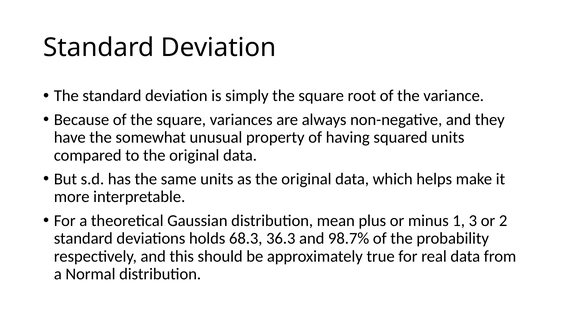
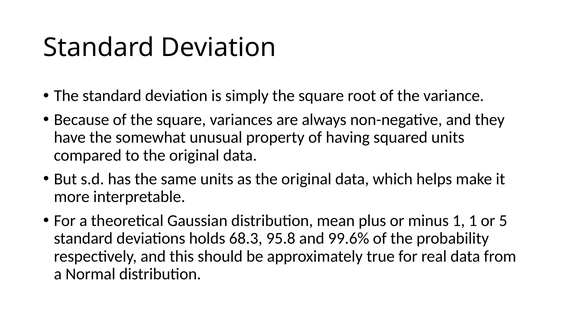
1 3: 3 -> 1 (473, 221)
2: 2 -> 5 (503, 221)
36.3: 36.3 -> 95.8 (281, 238)
98.7%: 98.7% -> 99.6% (349, 238)
